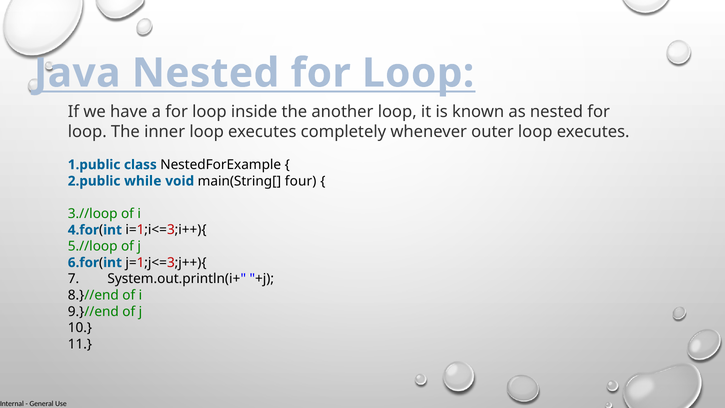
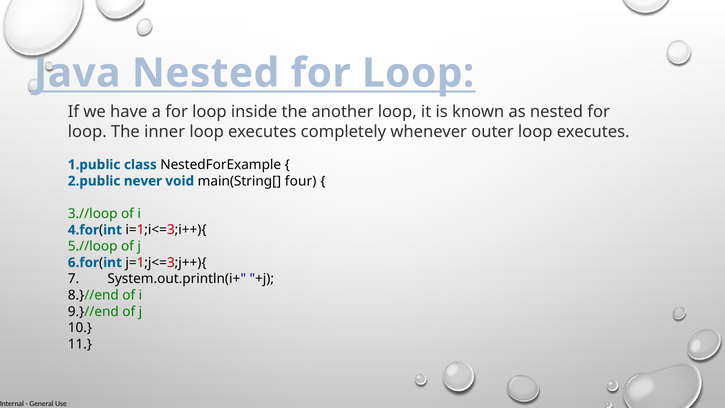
while: while -> never (143, 181)
